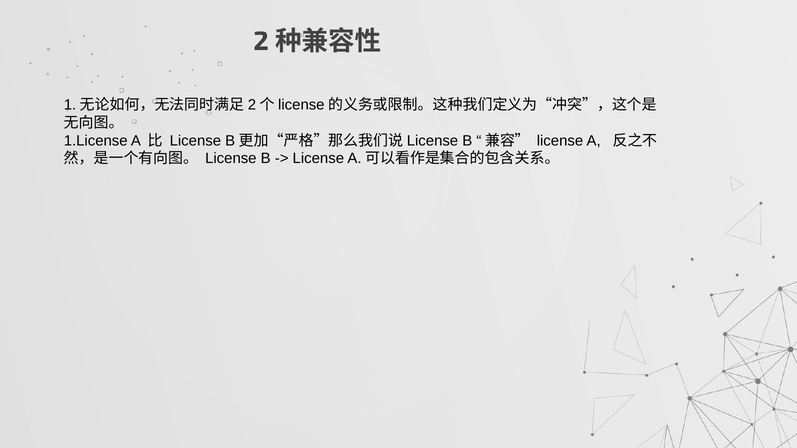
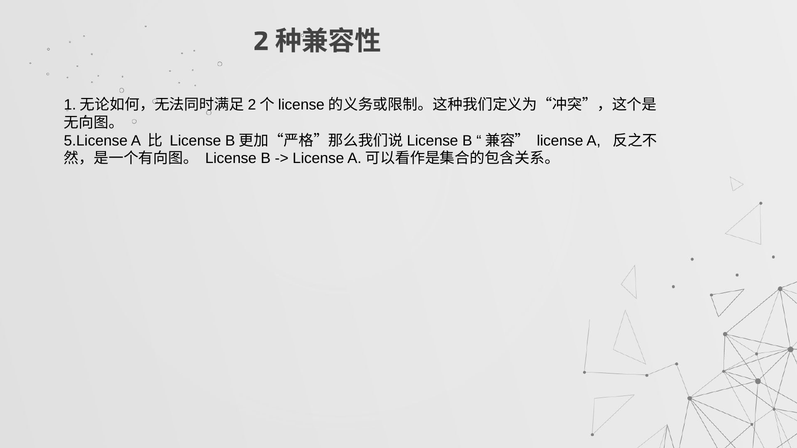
1.License: 1.License -> 5.License (96, 141)
